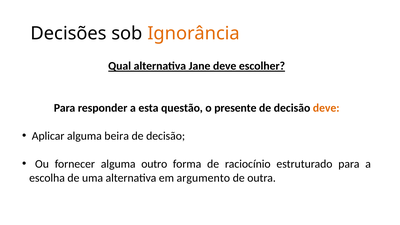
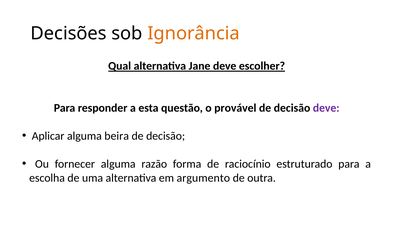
presente: presente -> provável (235, 108)
deve colour: orange -> purple (326, 108)
outro: outro -> razão (154, 164)
